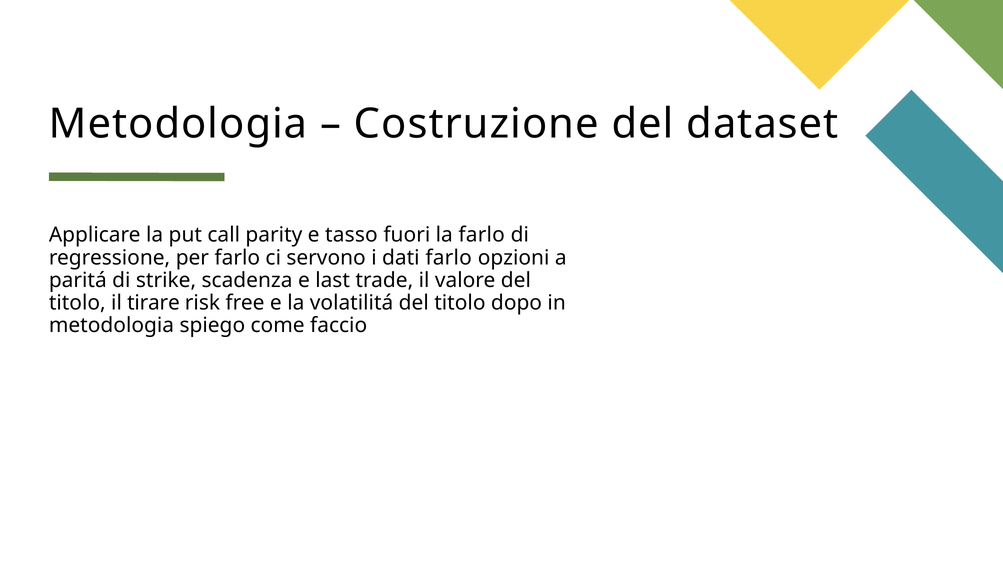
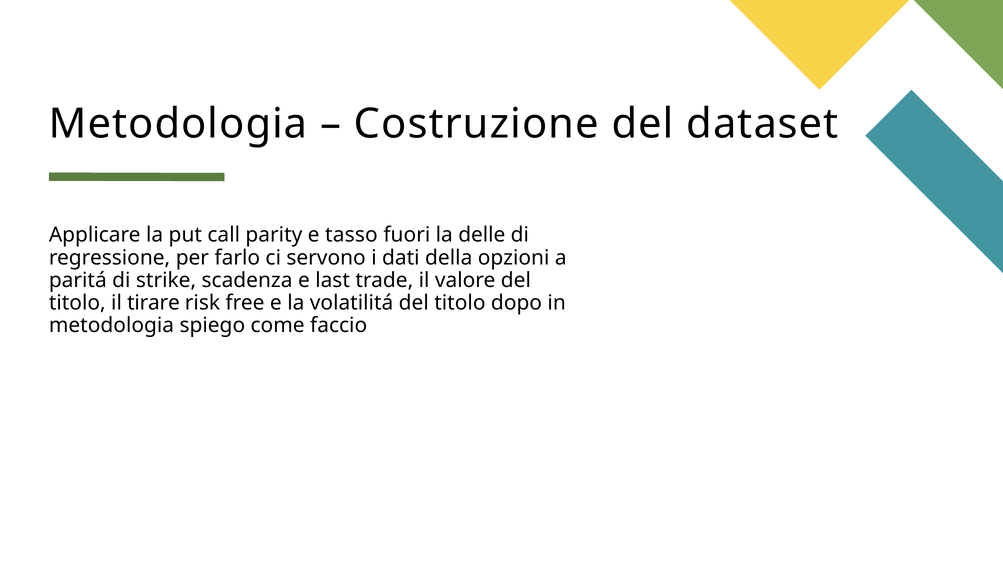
la farlo: farlo -> delle (482, 235)
dati farlo: farlo -> della (449, 258)
